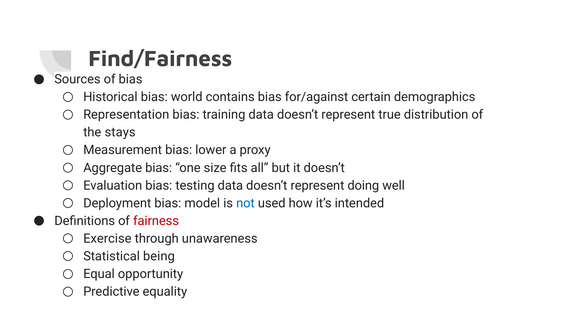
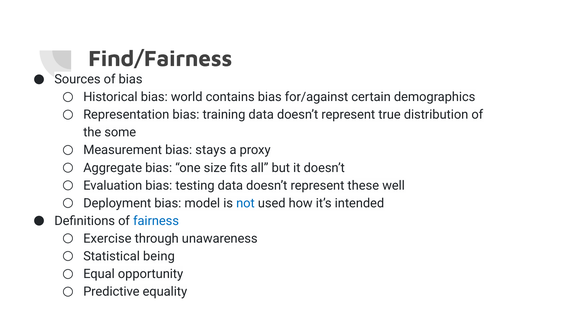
stays: stays -> some (120, 132)
lower: lower -> stays (211, 150)
doing: doing -> these (363, 186)
fairness colour: red -> blue (156, 221)
